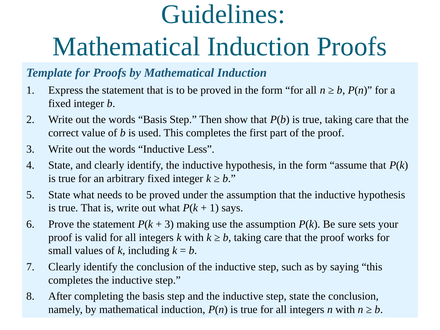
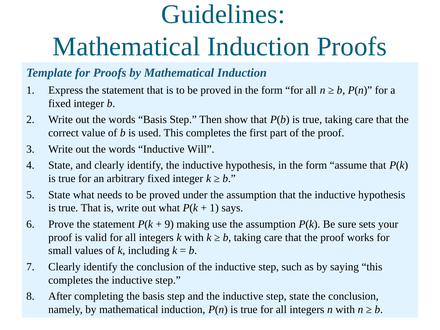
Less: Less -> Will (201, 149)
3: 3 -> 9 (169, 224)
